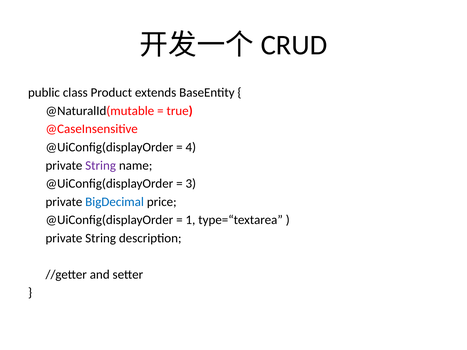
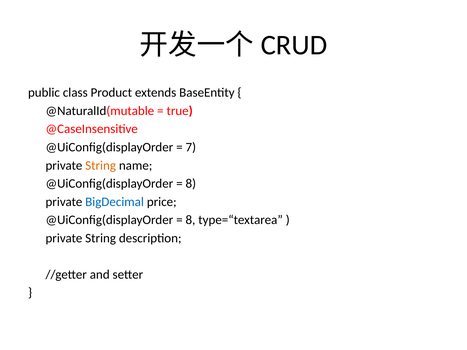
4: 4 -> 7 (191, 147)
String colour: purple -> orange (101, 166)
3: 3 -> 8 (191, 184)
1: 1 -> 8 (190, 220)
